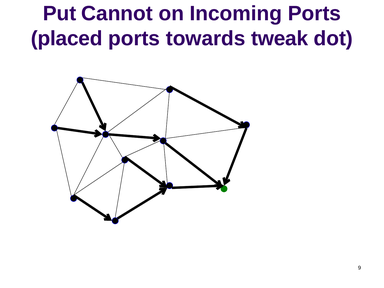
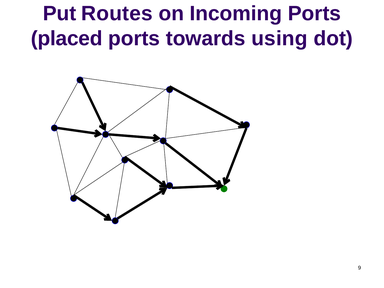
Cannot: Cannot -> Routes (117, 14)
tweak: tweak -> using (279, 39)
